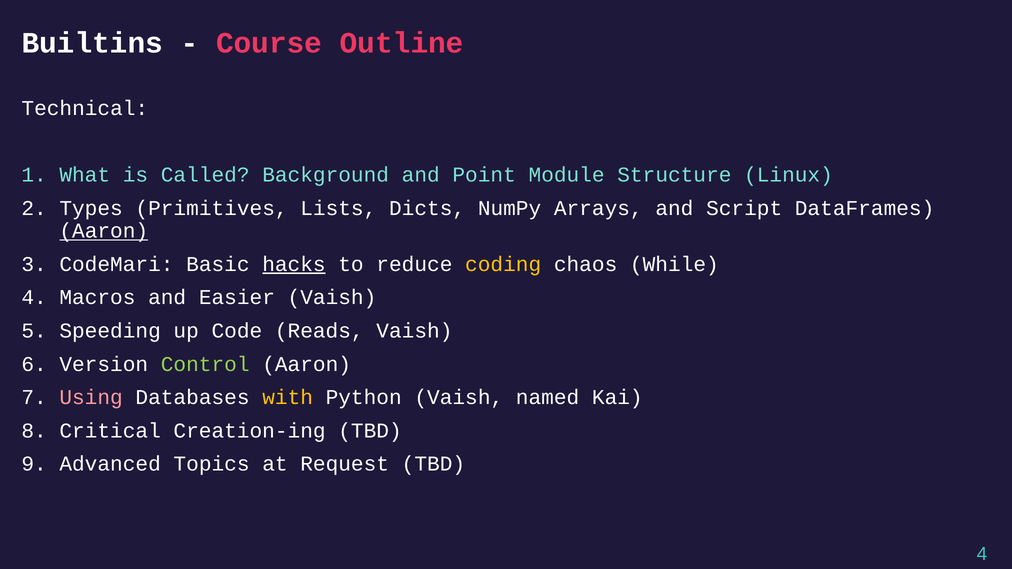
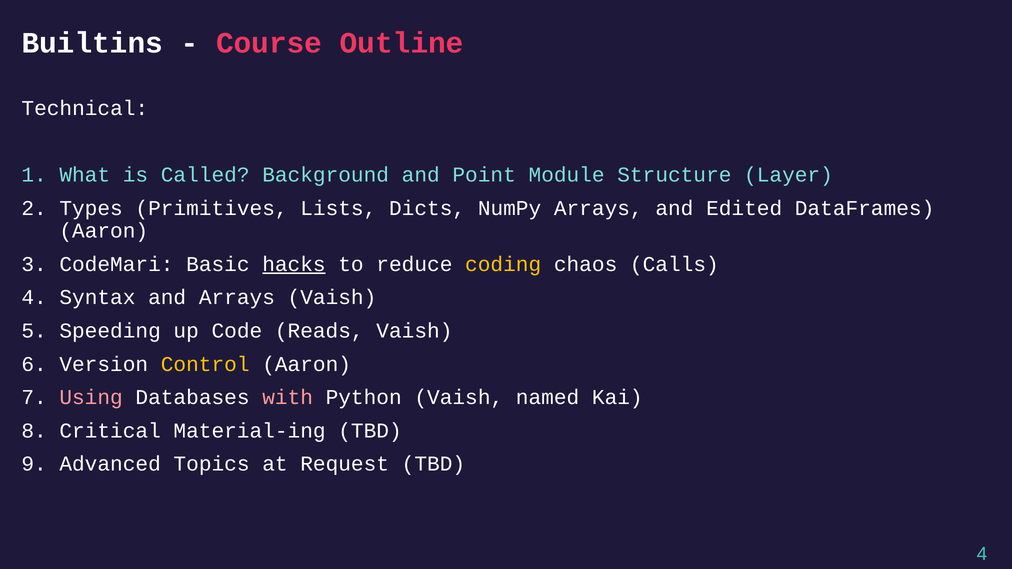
Linux: Linux -> Layer (788, 175)
Script: Script -> Edited (744, 208)
Aaron underline: present -> none (104, 231)
While: While -> Calls (674, 264)
Macros: Macros -> Syntax (97, 298)
and Easier: Easier -> Arrays (237, 298)
Control colour: light green -> yellow (205, 364)
with colour: yellow -> pink (288, 398)
Creation-ing: Creation-ing -> Material-ing (250, 431)
